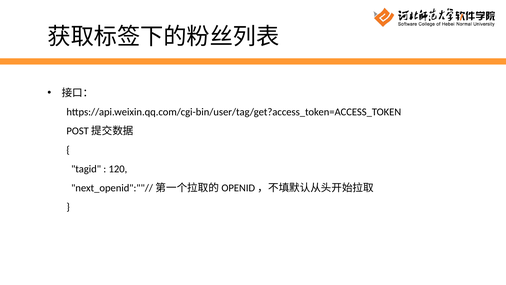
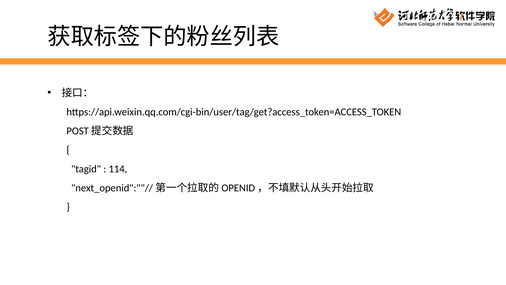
120: 120 -> 114 (118, 169)
